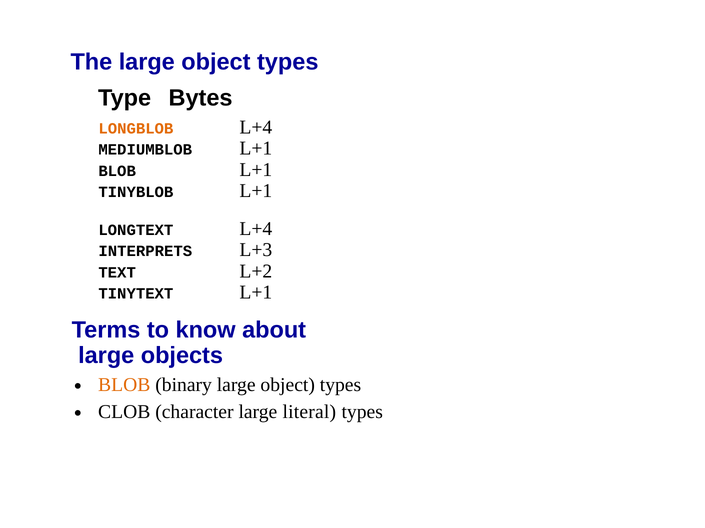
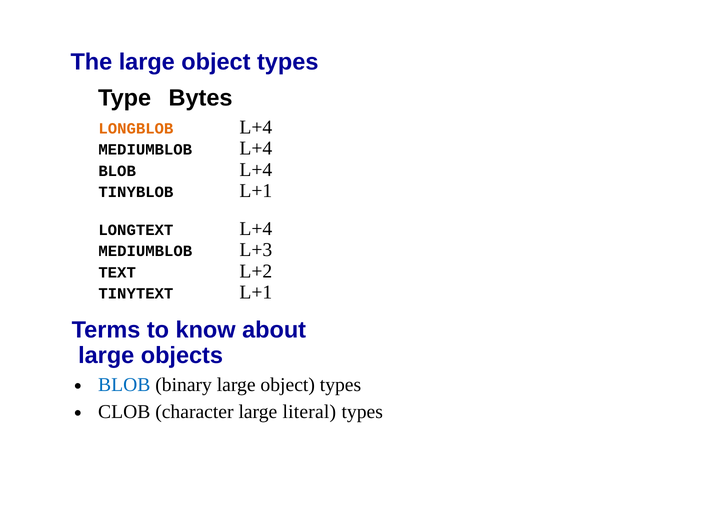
MEDIUMBLOB L+1: L+1 -> L+4 (256, 149)
BLOB L+1: L+1 -> L+4 (256, 170)
INTERPRETS: INTERPRETS -> MEDIUMBLOB (145, 252)
BLOB colour: orange -> blue (124, 385)
